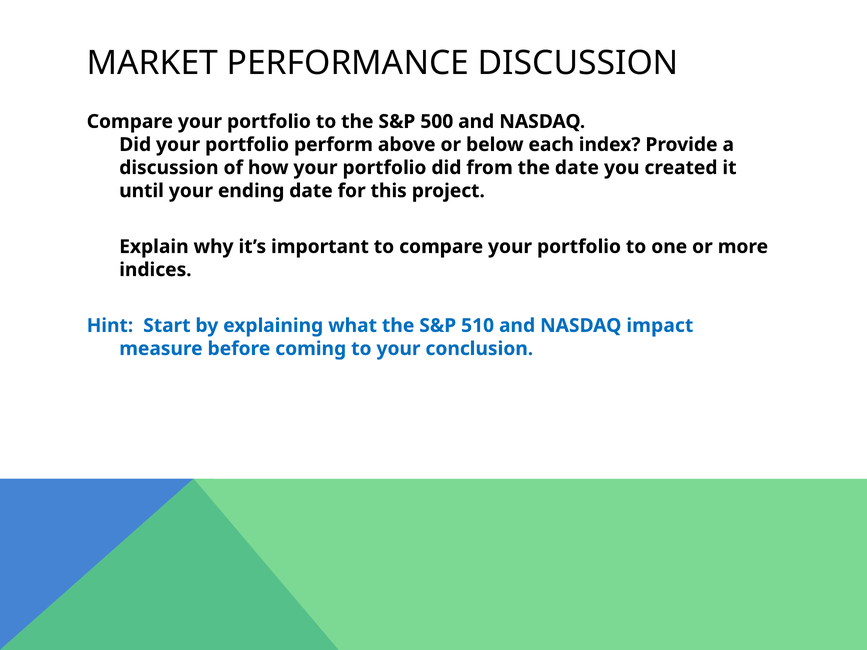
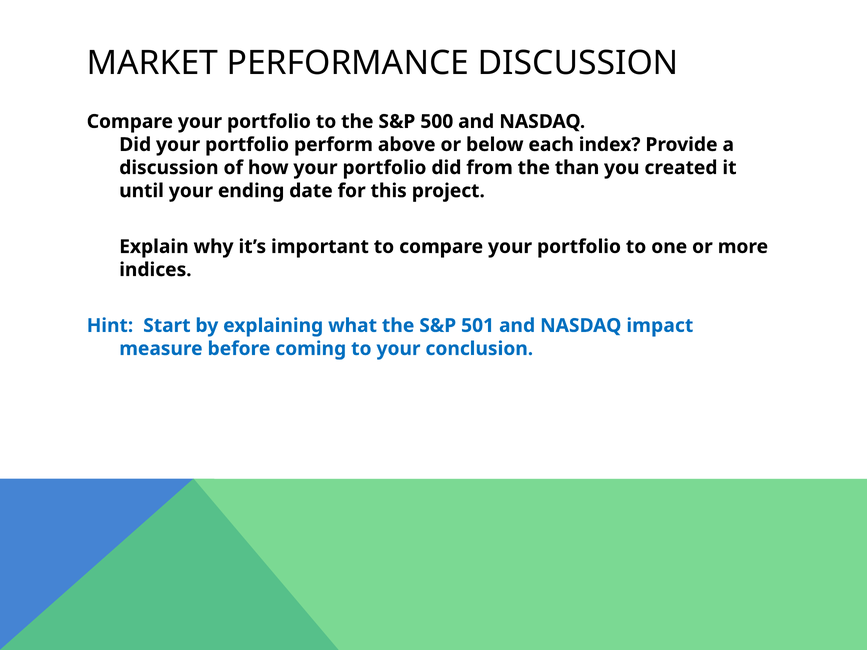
the date: date -> than (577, 168)
510: 510 -> 501 (478, 326)
